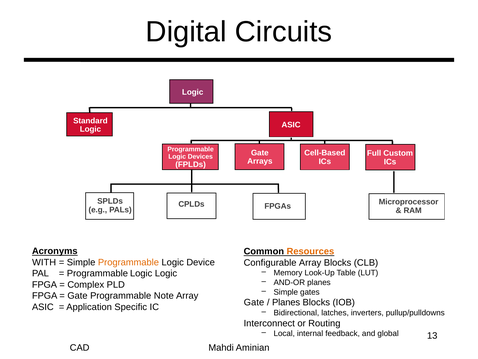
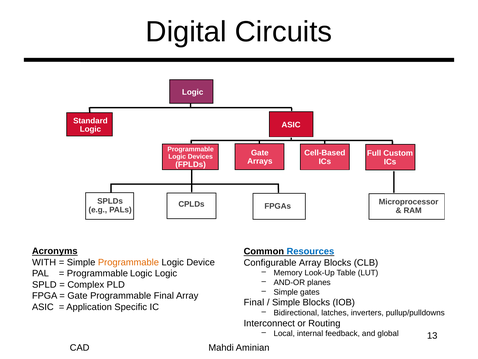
Resources colour: orange -> blue (310, 251)
FPGA: FPGA -> SPLD (44, 284)
Programmable Note: Note -> Final (164, 296)
Gate: Gate -> Final (254, 302)
Planes: Planes -> Simple (286, 302)
